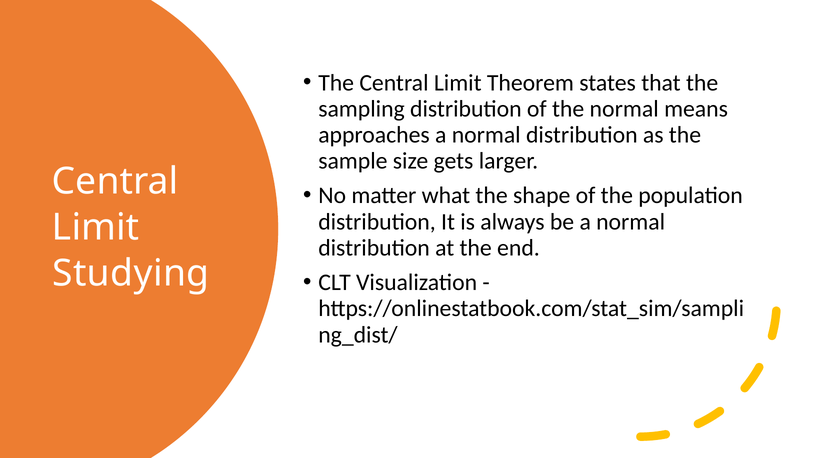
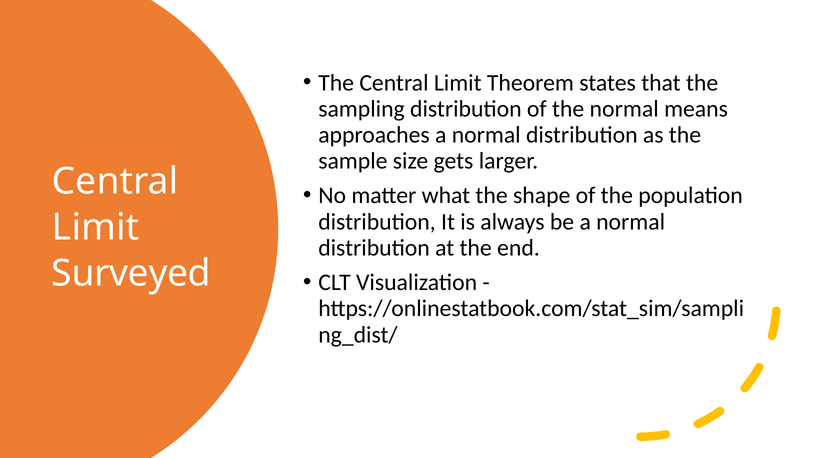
Studying: Studying -> Surveyed (131, 273)
